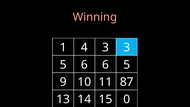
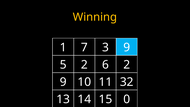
Winning colour: pink -> yellow (95, 17)
4: 4 -> 7 (84, 47)
3 3: 3 -> 9 (127, 47)
5 6: 6 -> 2 (84, 65)
6 5: 5 -> 2 (127, 65)
87: 87 -> 32 (127, 82)
